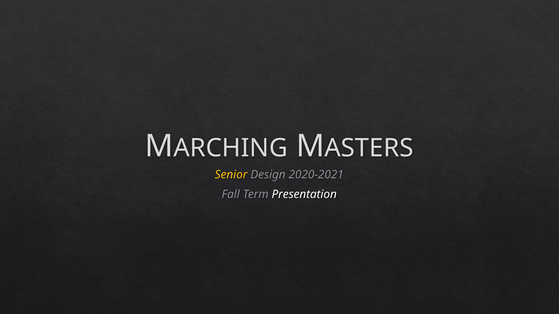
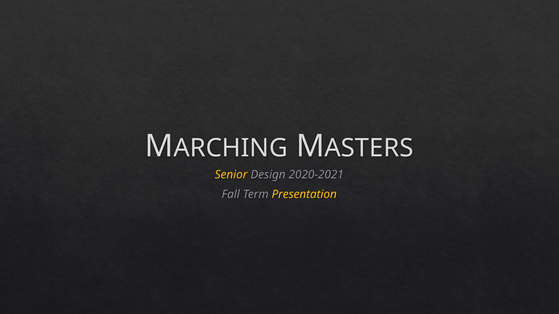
Presentation colour: white -> yellow (304, 195)
